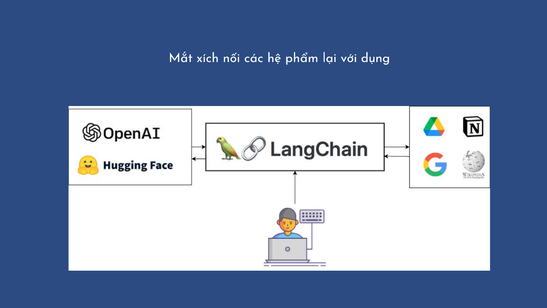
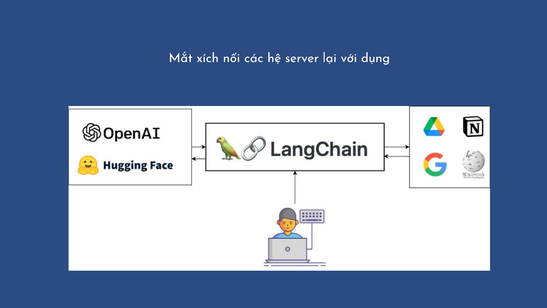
phẩm: phẩm -> server (302, 58)
